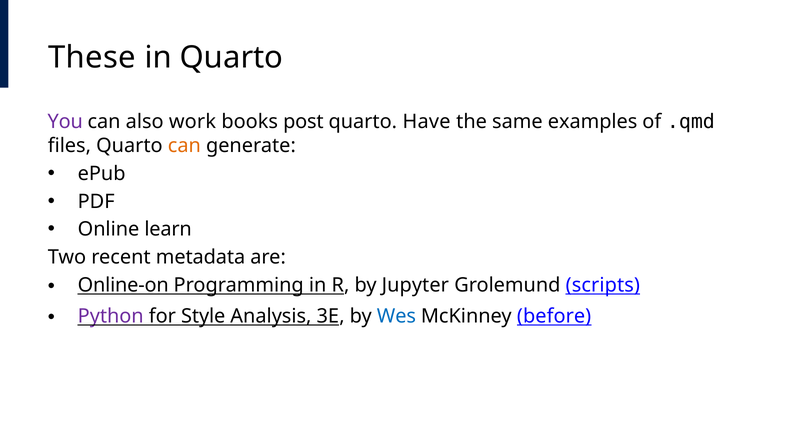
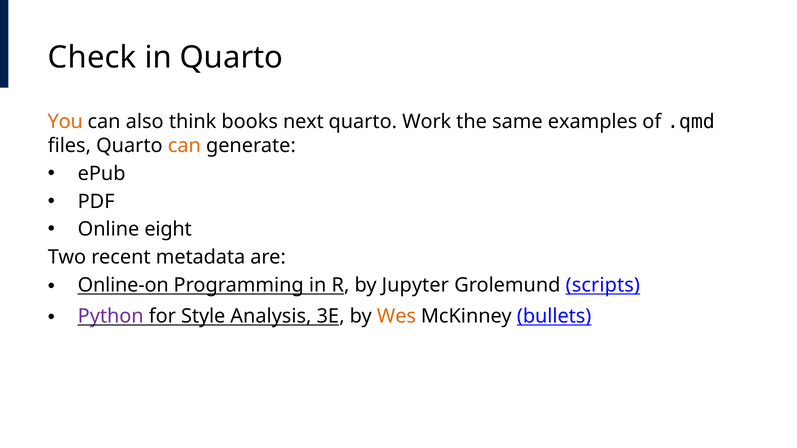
These: These -> Check (92, 57)
You colour: purple -> orange (65, 122)
work: work -> think (193, 122)
post: post -> next (303, 122)
Have: Have -> Work (427, 122)
learn: learn -> eight (168, 230)
Wes colour: blue -> orange (396, 316)
before: before -> bullets (554, 316)
